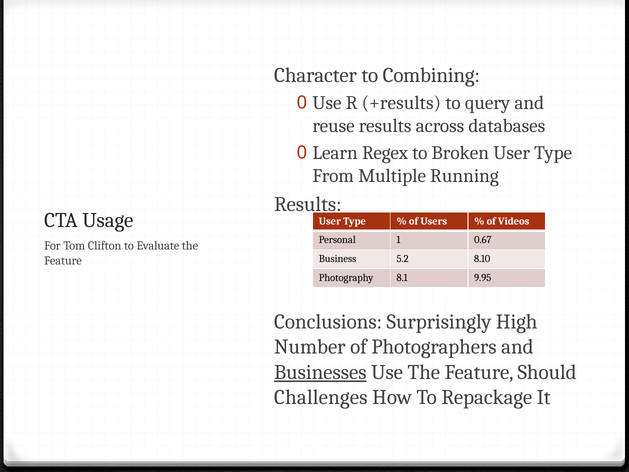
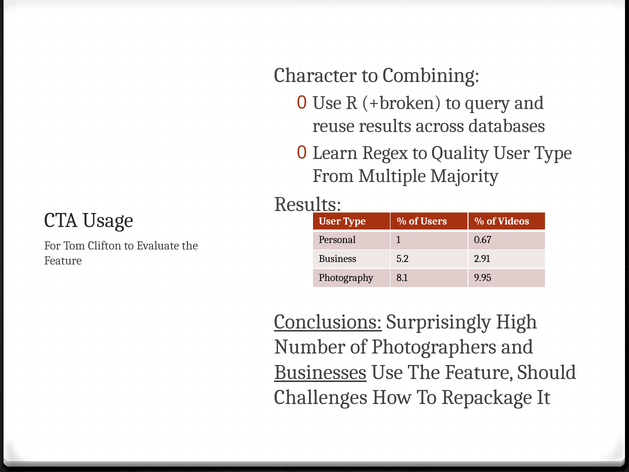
+results: +results -> +broken (402, 103)
Broken: Broken -> Quality (460, 153)
Running: Running -> Majority (464, 176)
8.10: 8.10 -> 2.91 (482, 259)
Conclusions underline: none -> present (328, 322)
